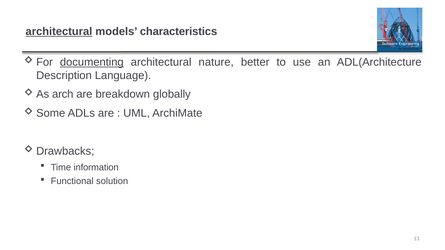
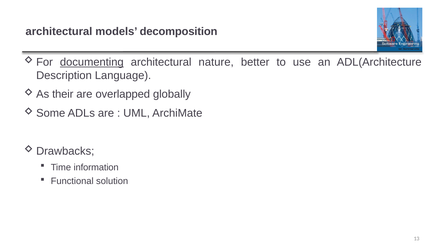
architectural underline: present -> none (59, 32)
characteristics: characteristics -> decomposition (179, 32)
arch: arch -> their (63, 94)
breakdown: breakdown -> overlapped (123, 94)
